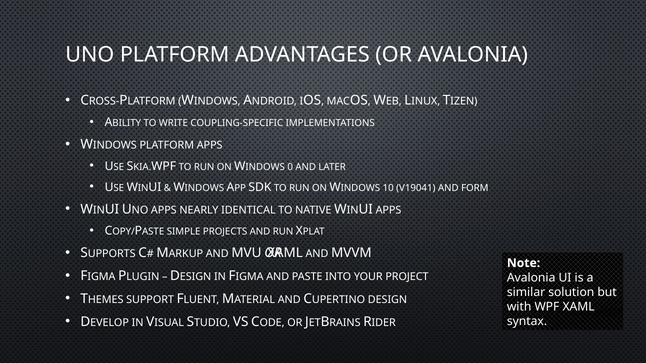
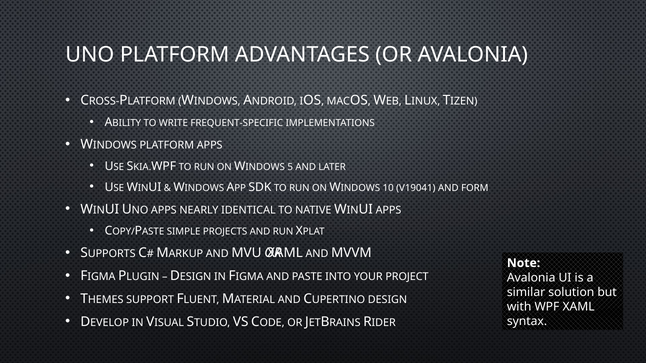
COUPLING-SPECIFIC: COUPLING-SPECIFIC -> FREQUENT-SPECIFIC (237, 123)
0: 0 -> 5 (290, 167)
